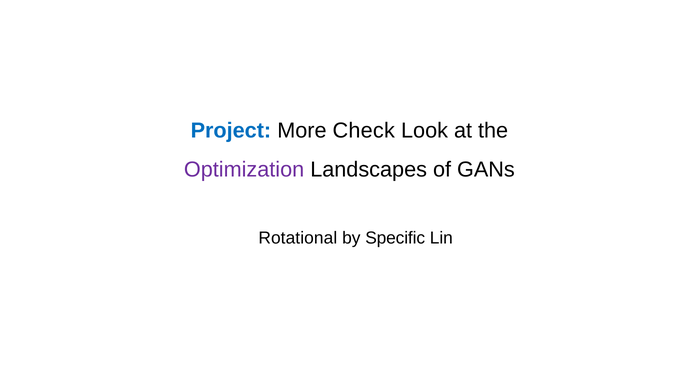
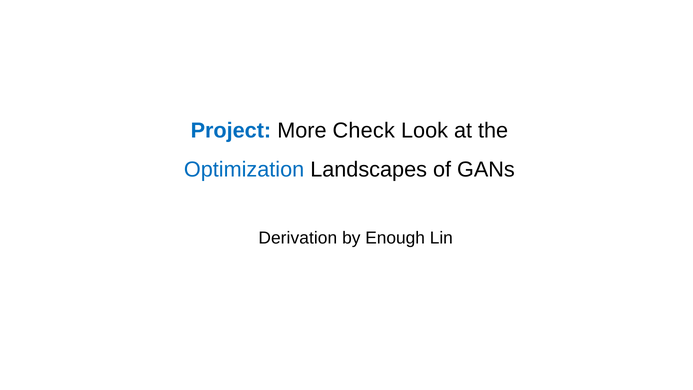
Optimization colour: purple -> blue (244, 169)
Rotational: Rotational -> Derivation (298, 238)
Specific: Specific -> Enough (395, 238)
